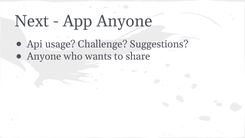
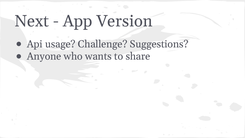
App Anyone: Anyone -> Version (125, 21)
